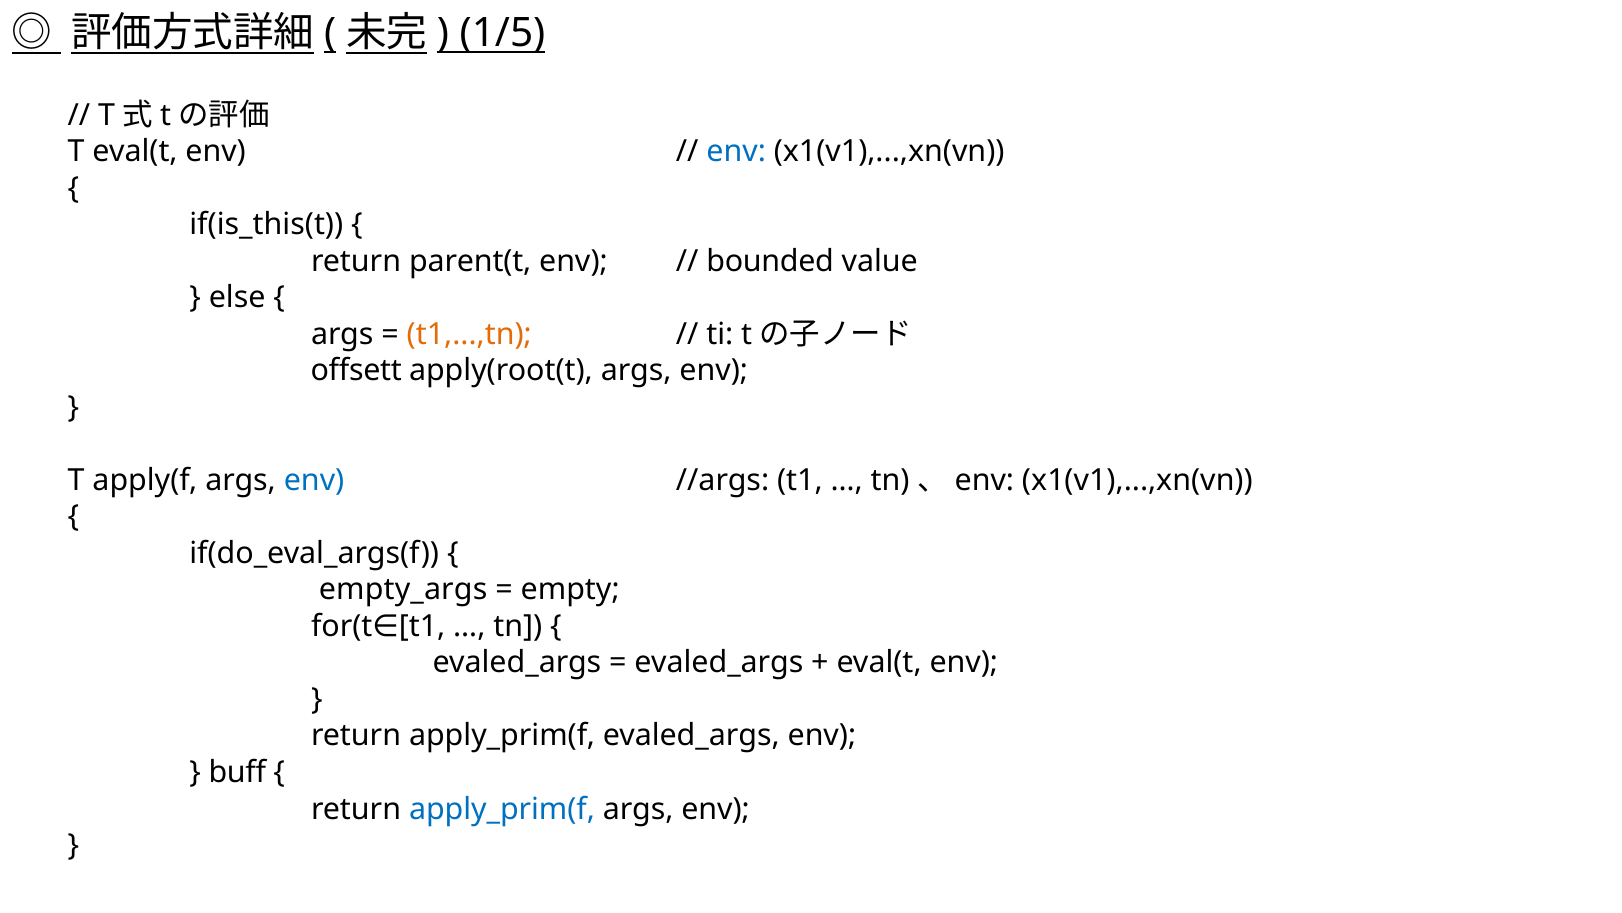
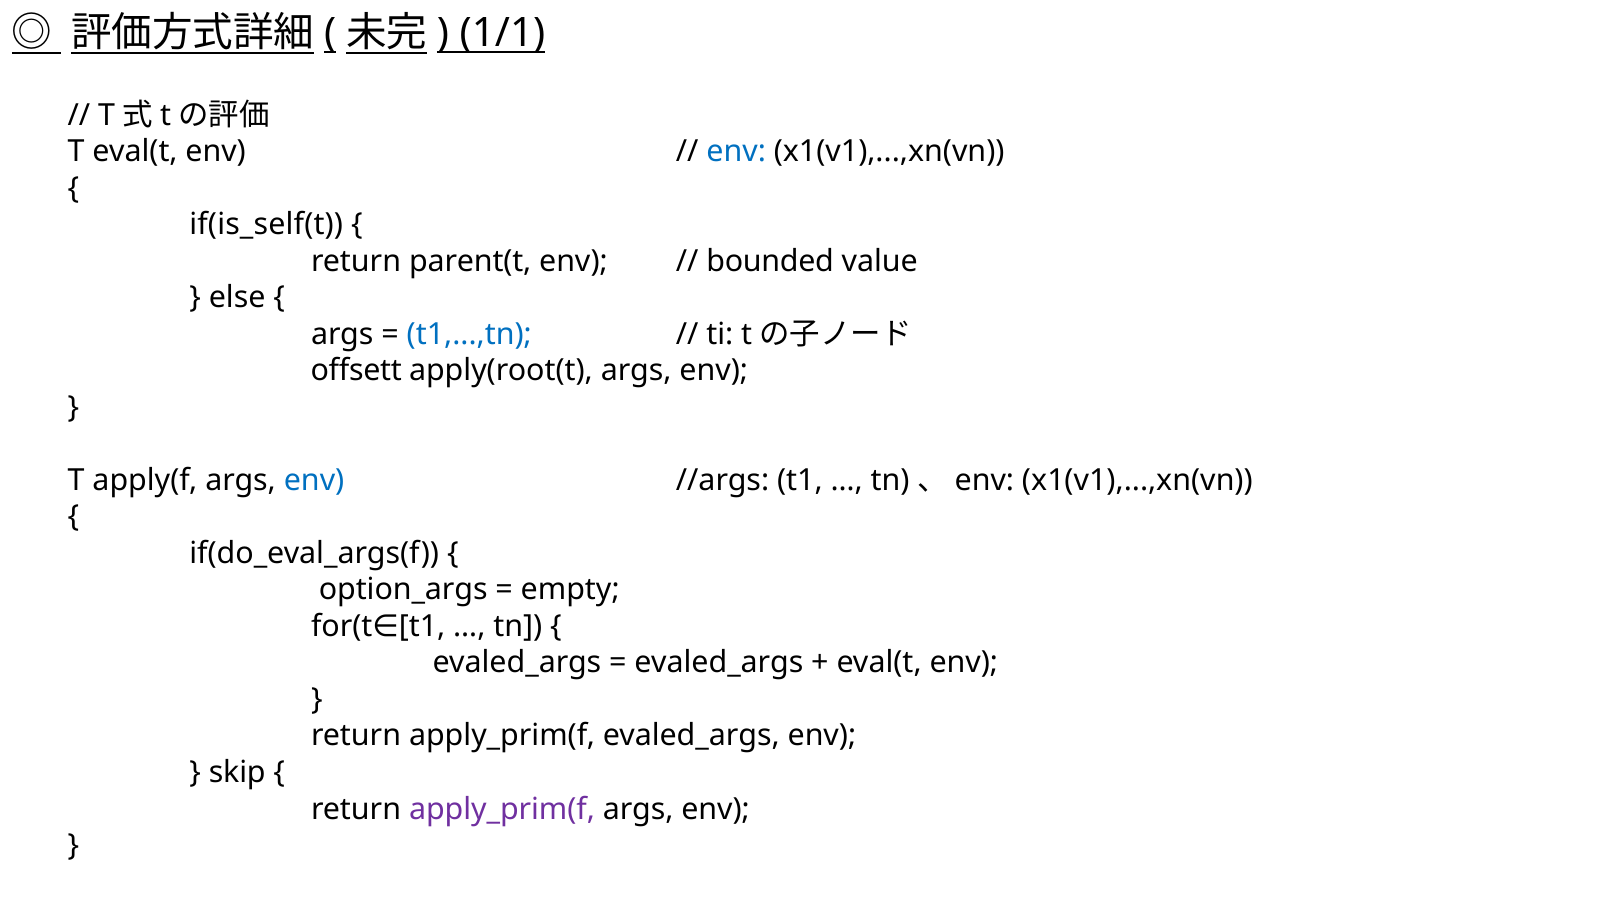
1/5: 1/5 -> 1/1 (502, 33)
if(is_this(t: if(is_this(t -> if(is_self(t (266, 224)
t1,...,tn colour: orange -> blue (469, 334)
empty_args: empty_args -> option_args (403, 589)
buff: buff -> skip (237, 772)
apply_prim(f colour: blue -> purple (502, 808)
